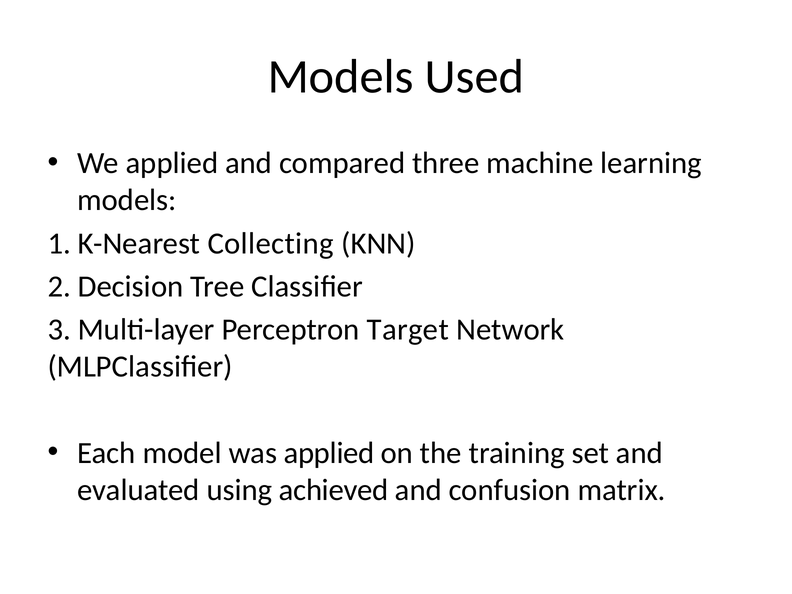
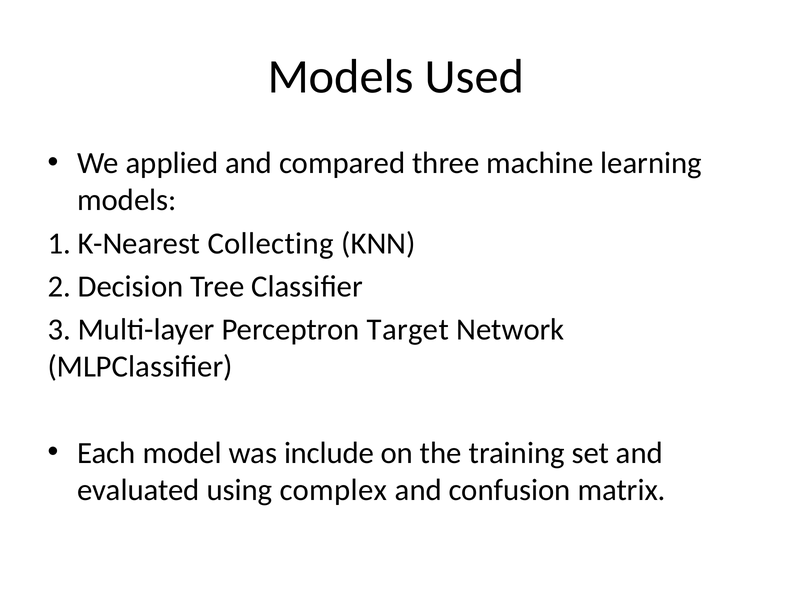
was applied: applied -> include (329, 453)
achieved: achieved -> complex (333, 490)
